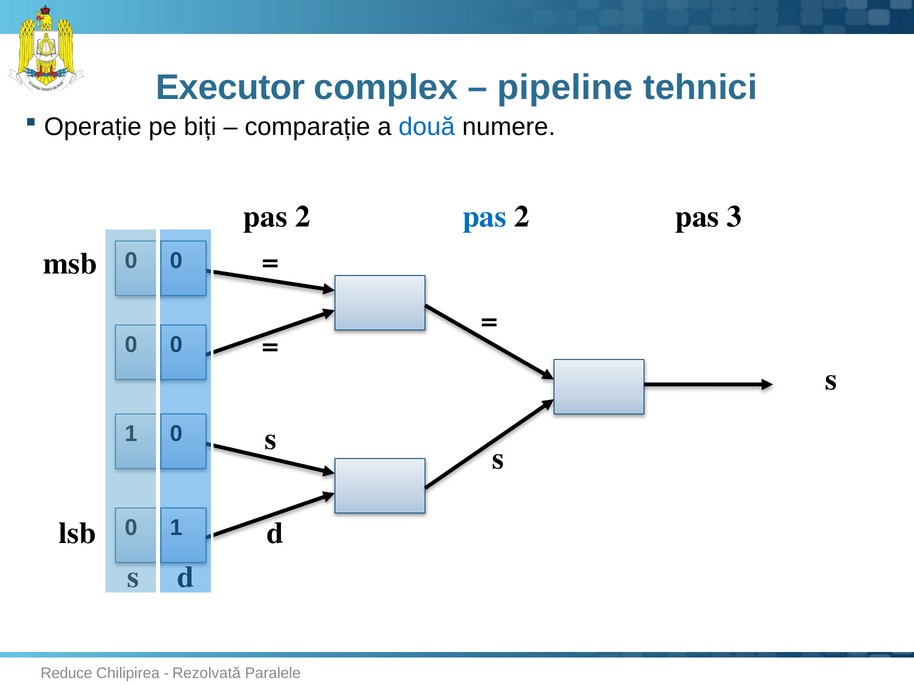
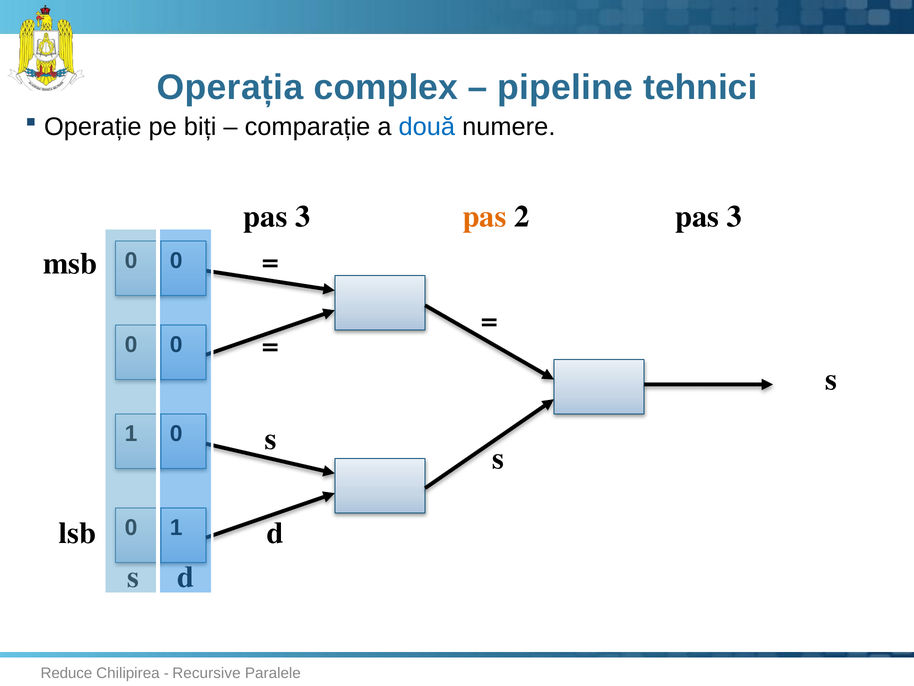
Executor: Executor -> Operația (230, 87)
2: 2 -> 3 (303, 216)
pas colour: blue -> orange (485, 216)
Rezolvată: Rezolvată -> Recursive (206, 673)
